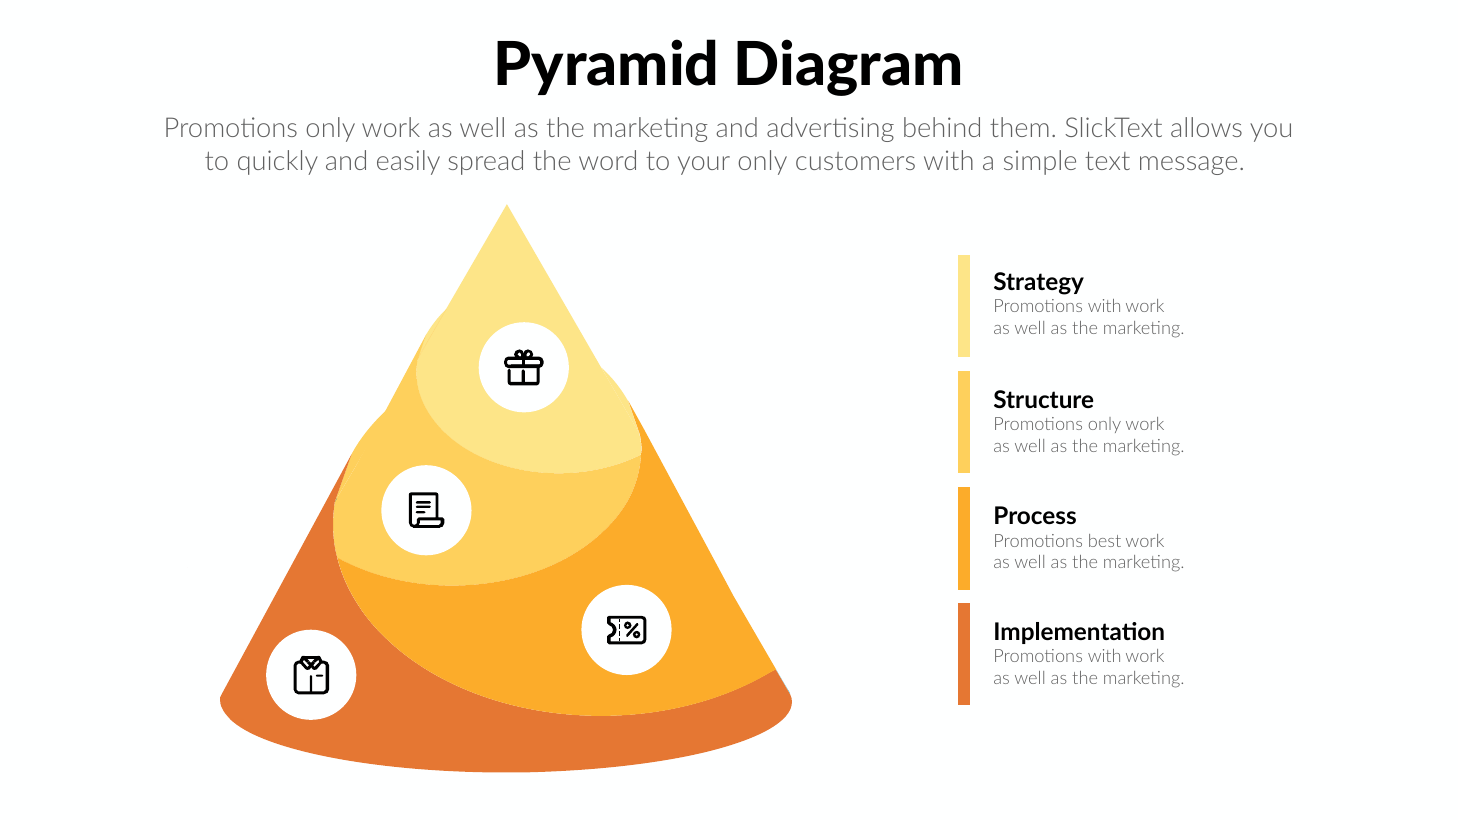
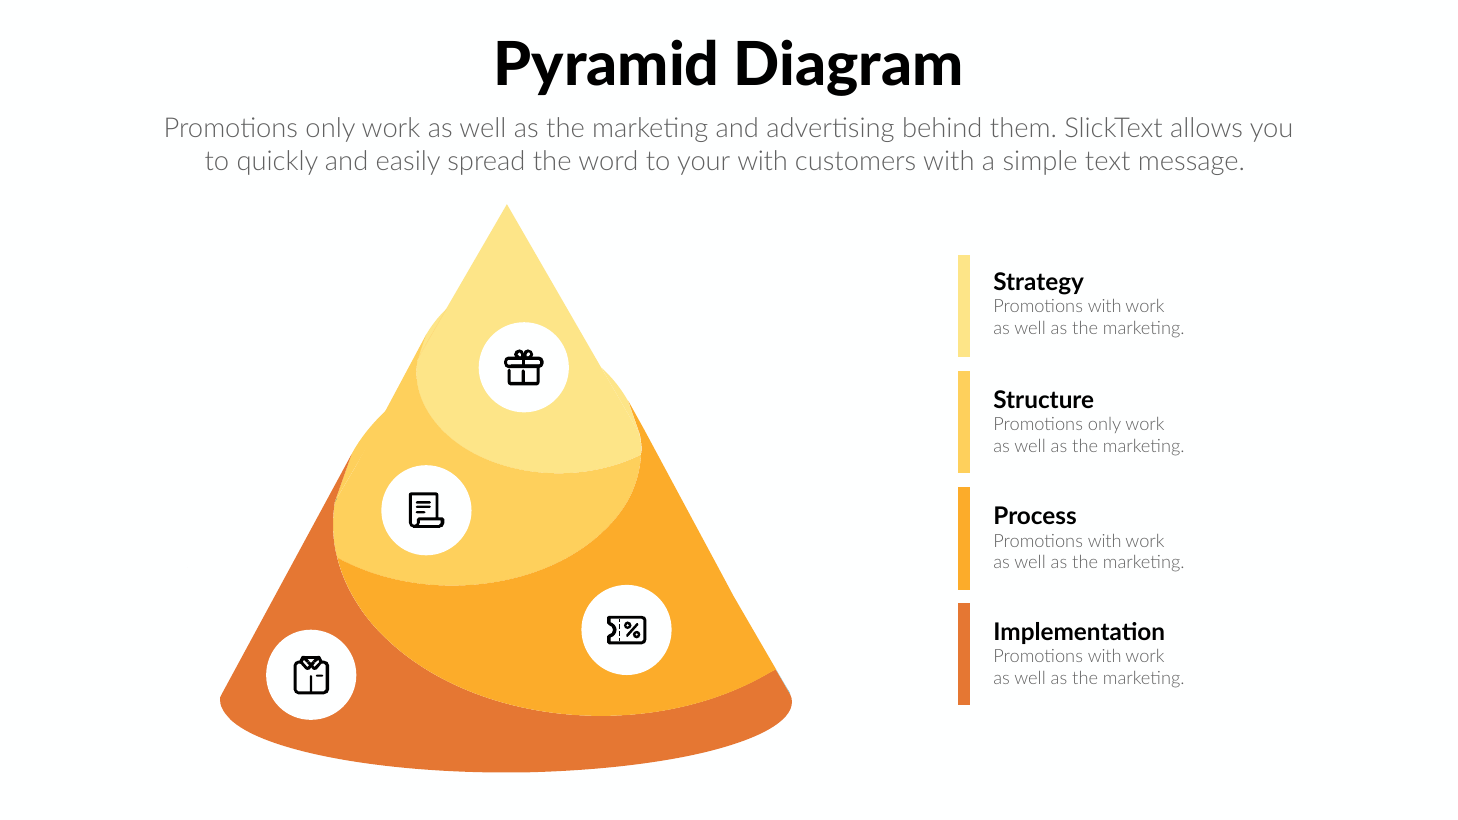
your only: only -> with (763, 162)
best: best -> with (1105, 541)
